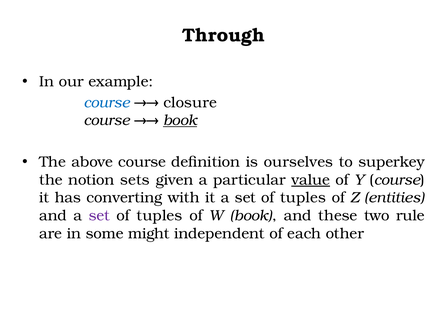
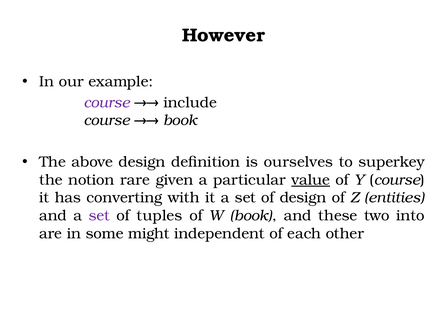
Through: Through -> However (223, 35)
course colour: blue -> purple (107, 103)
closure: closure -> include (190, 103)
book underline: present -> none (180, 120)
above course: course -> design (142, 162)
sets: sets -> rare (135, 180)
tuples: tuples -> design (303, 198)
rule: rule -> into (410, 216)
